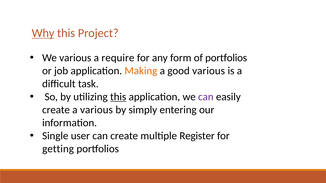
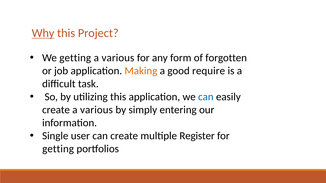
We various: various -> getting (75, 58)
require: require -> various (118, 58)
of portfolios: portfolios -> forgotten (226, 58)
good various: various -> require (209, 71)
this underline: present -> none (118, 97)
can colour: purple -> blue (206, 97)
